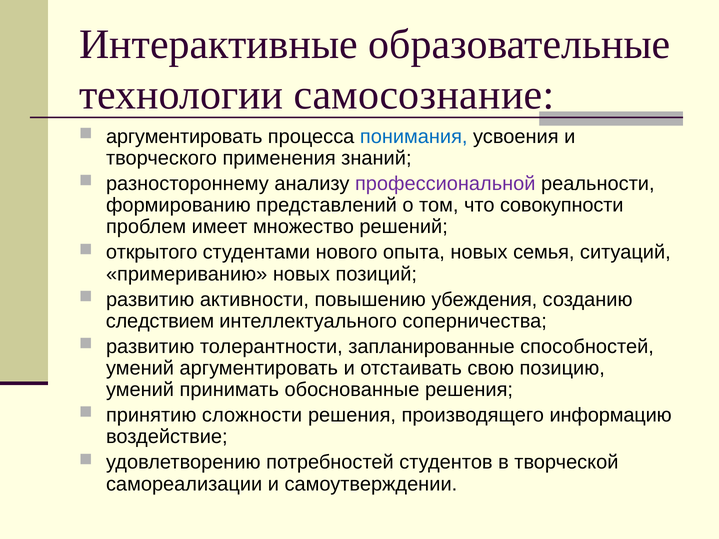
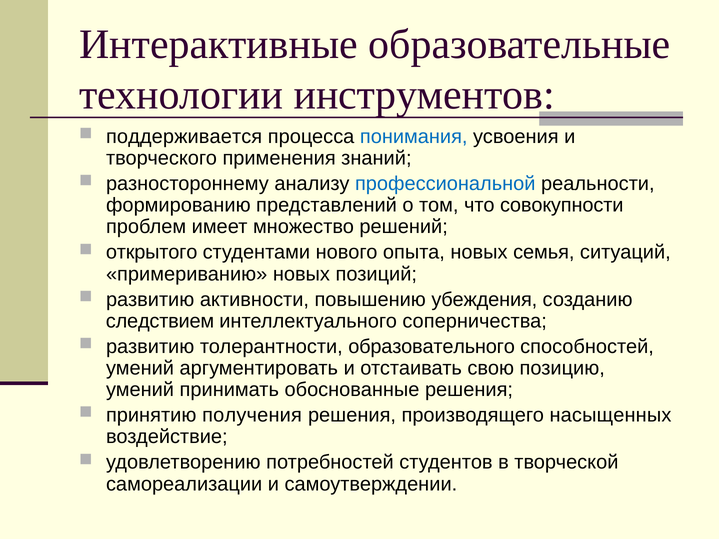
самосознание: самосознание -> инструментов (424, 95)
аргументировать: аргументировать -> поддерживается (184, 137)
профессиональной colour: purple -> blue (445, 184)
запланированные: запланированные -> образовательного (432, 347)
сложности: сложности -> получения (252, 415)
информацию: информацию -> насыщенных (610, 415)
